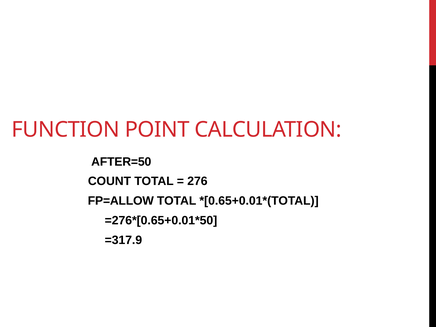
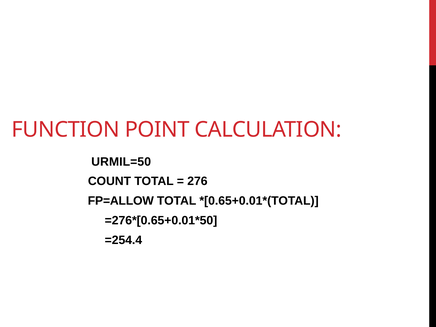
AFTER=50: AFTER=50 -> URMIL=50 (121, 162)
=317.9: =317.9 -> =254.4 (123, 240)
